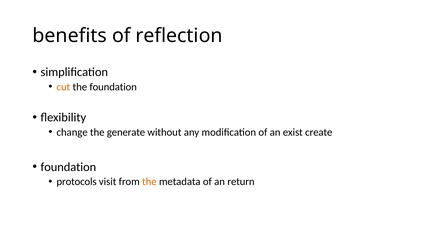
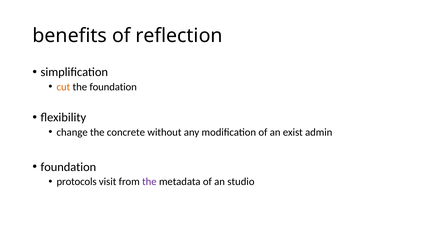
generate: generate -> concrete (126, 132)
create: create -> admin (319, 132)
the colour: orange -> purple (149, 182)
return: return -> studio (241, 182)
